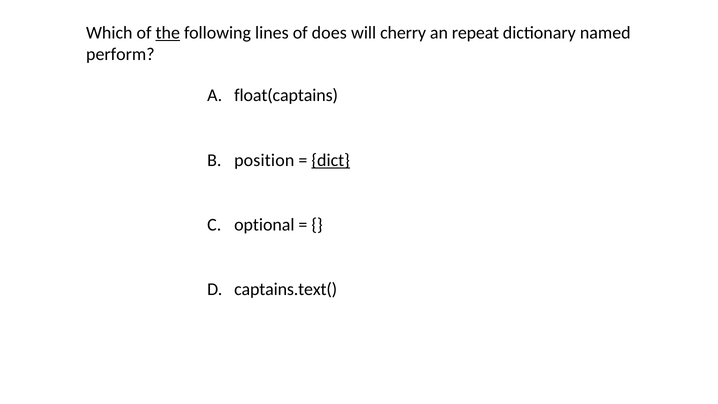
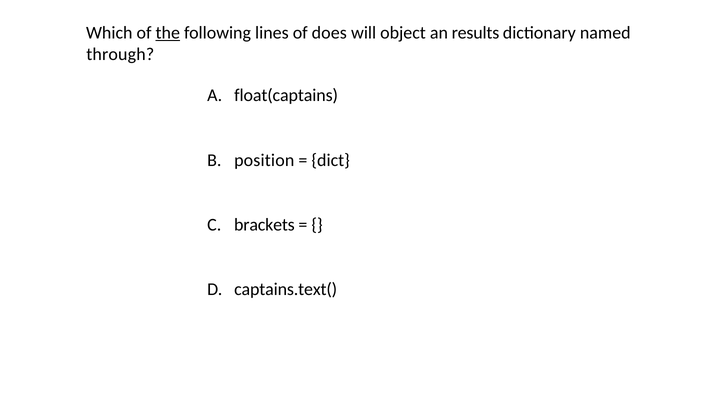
cherry: cherry -> object (403, 33)
repeat: repeat -> results (475, 33)
perform: perform -> through (120, 54)
dict underline: present -> none (331, 160)
optional: optional -> brackets (264, 225)
